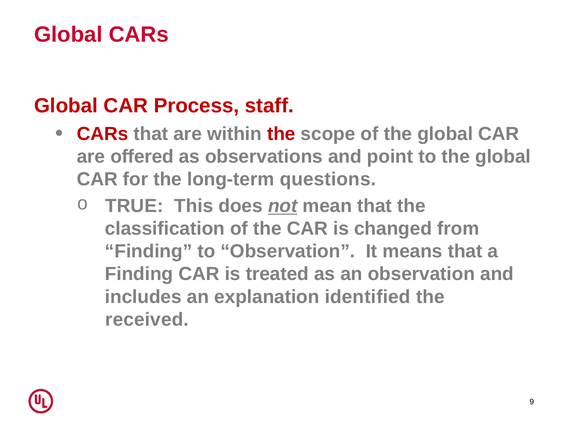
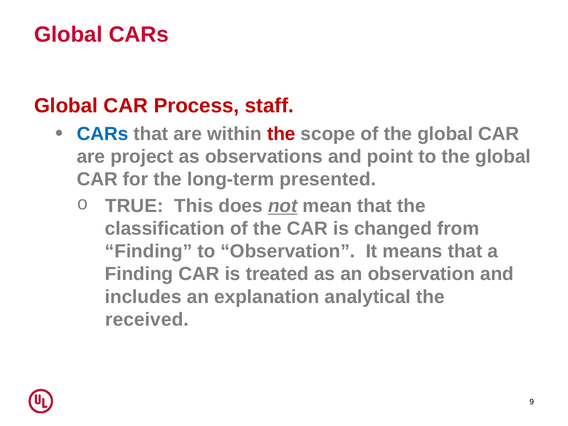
CARs colour: red -> blue (103, 134)
offered: offered -> project (142, 157)
questions: questions -> presented (328, 179)
identified: identified -> analytical (368, 297)
